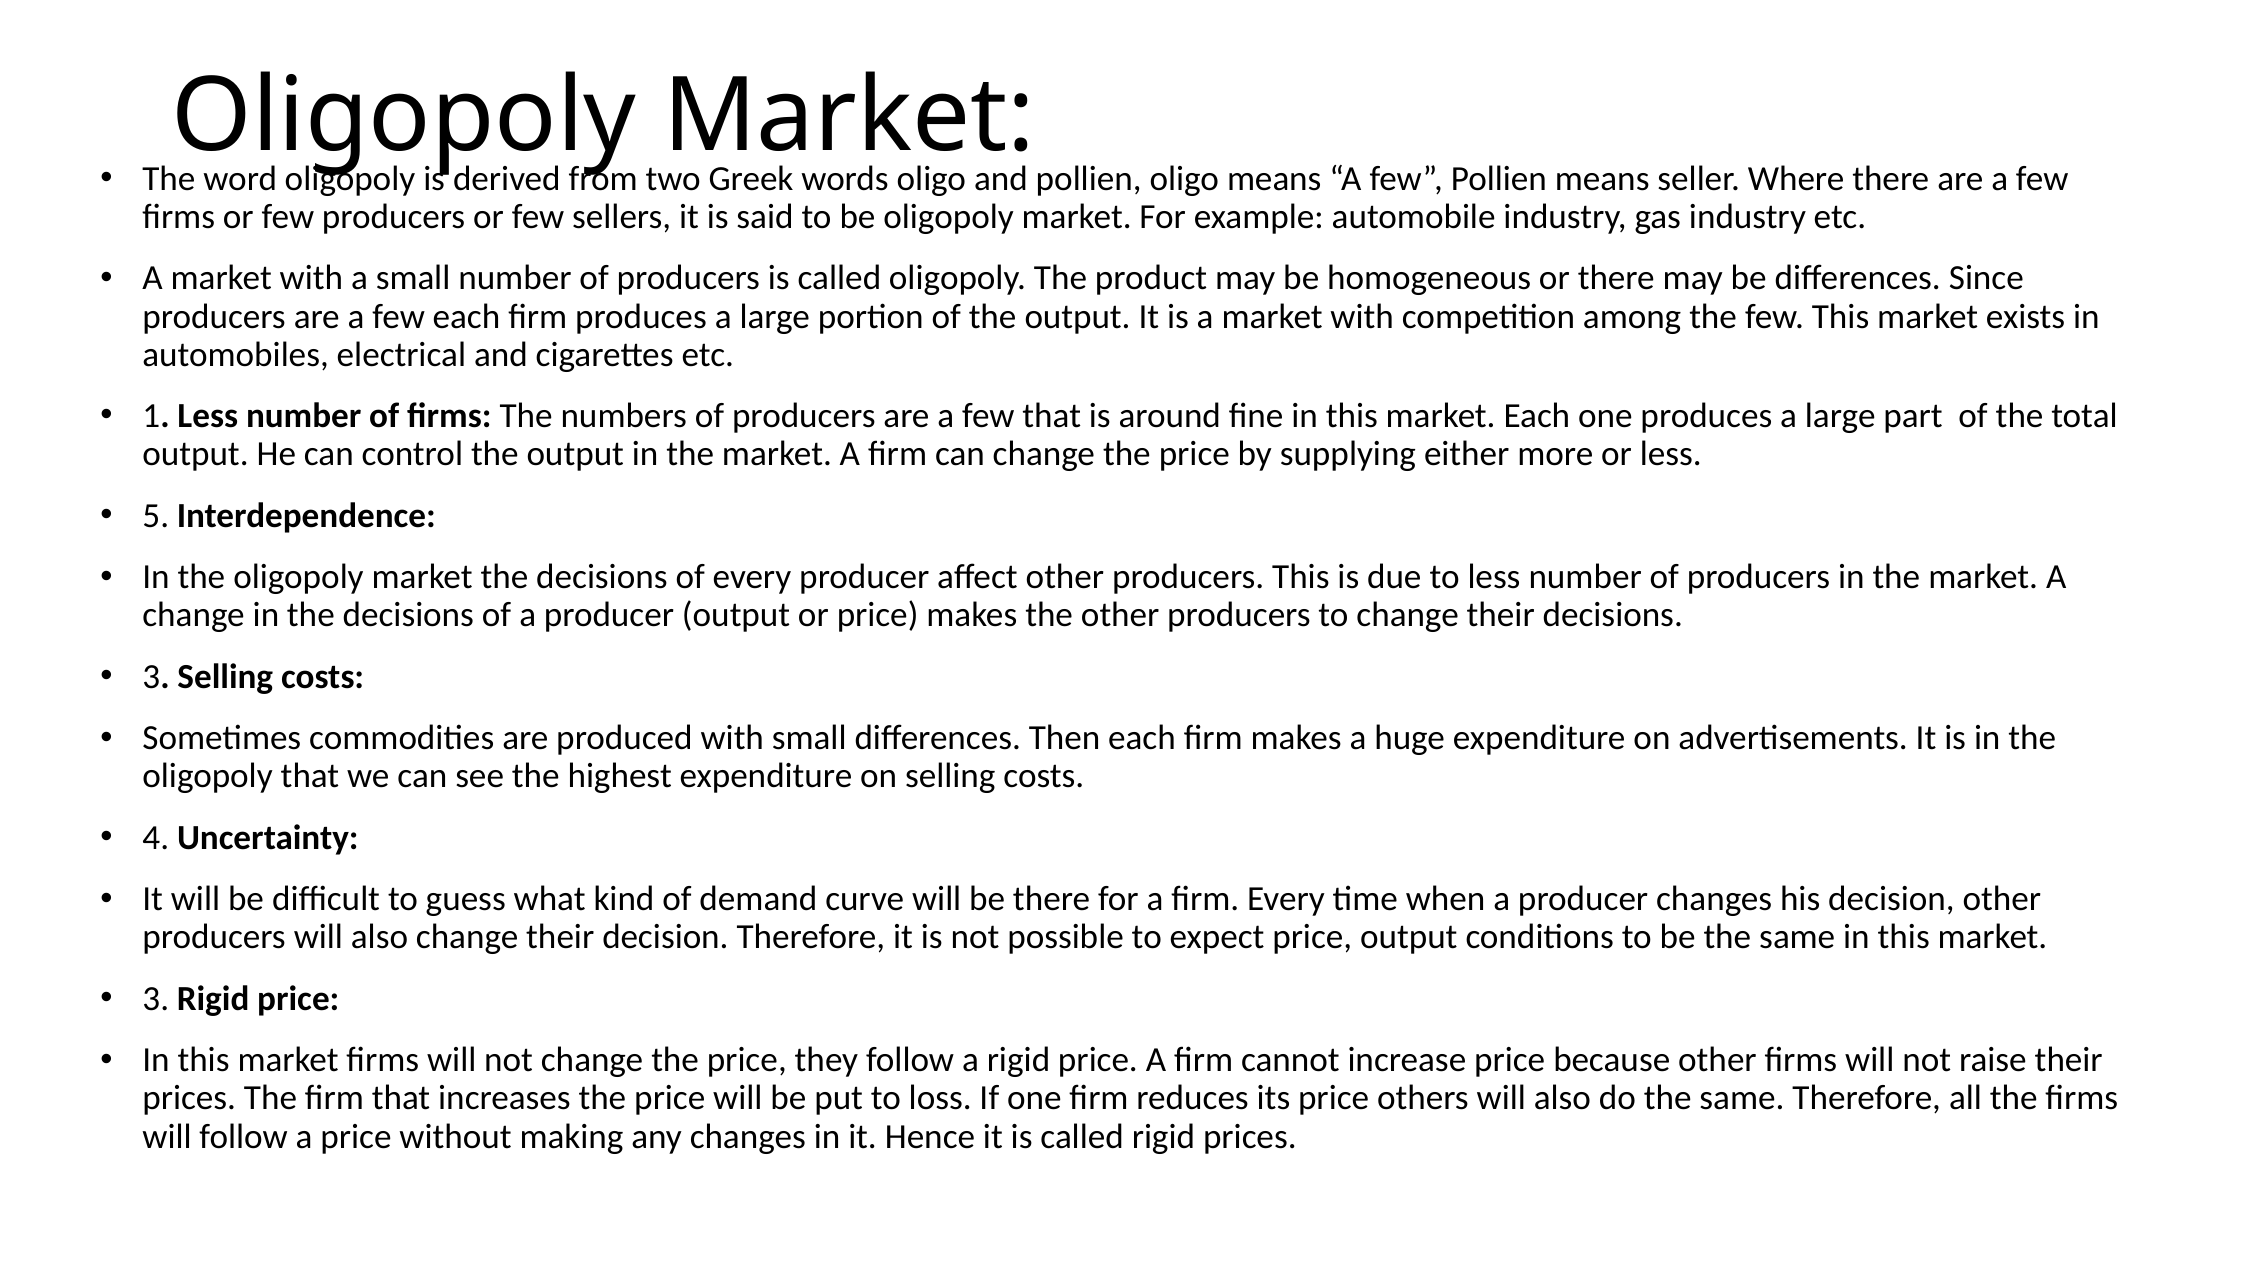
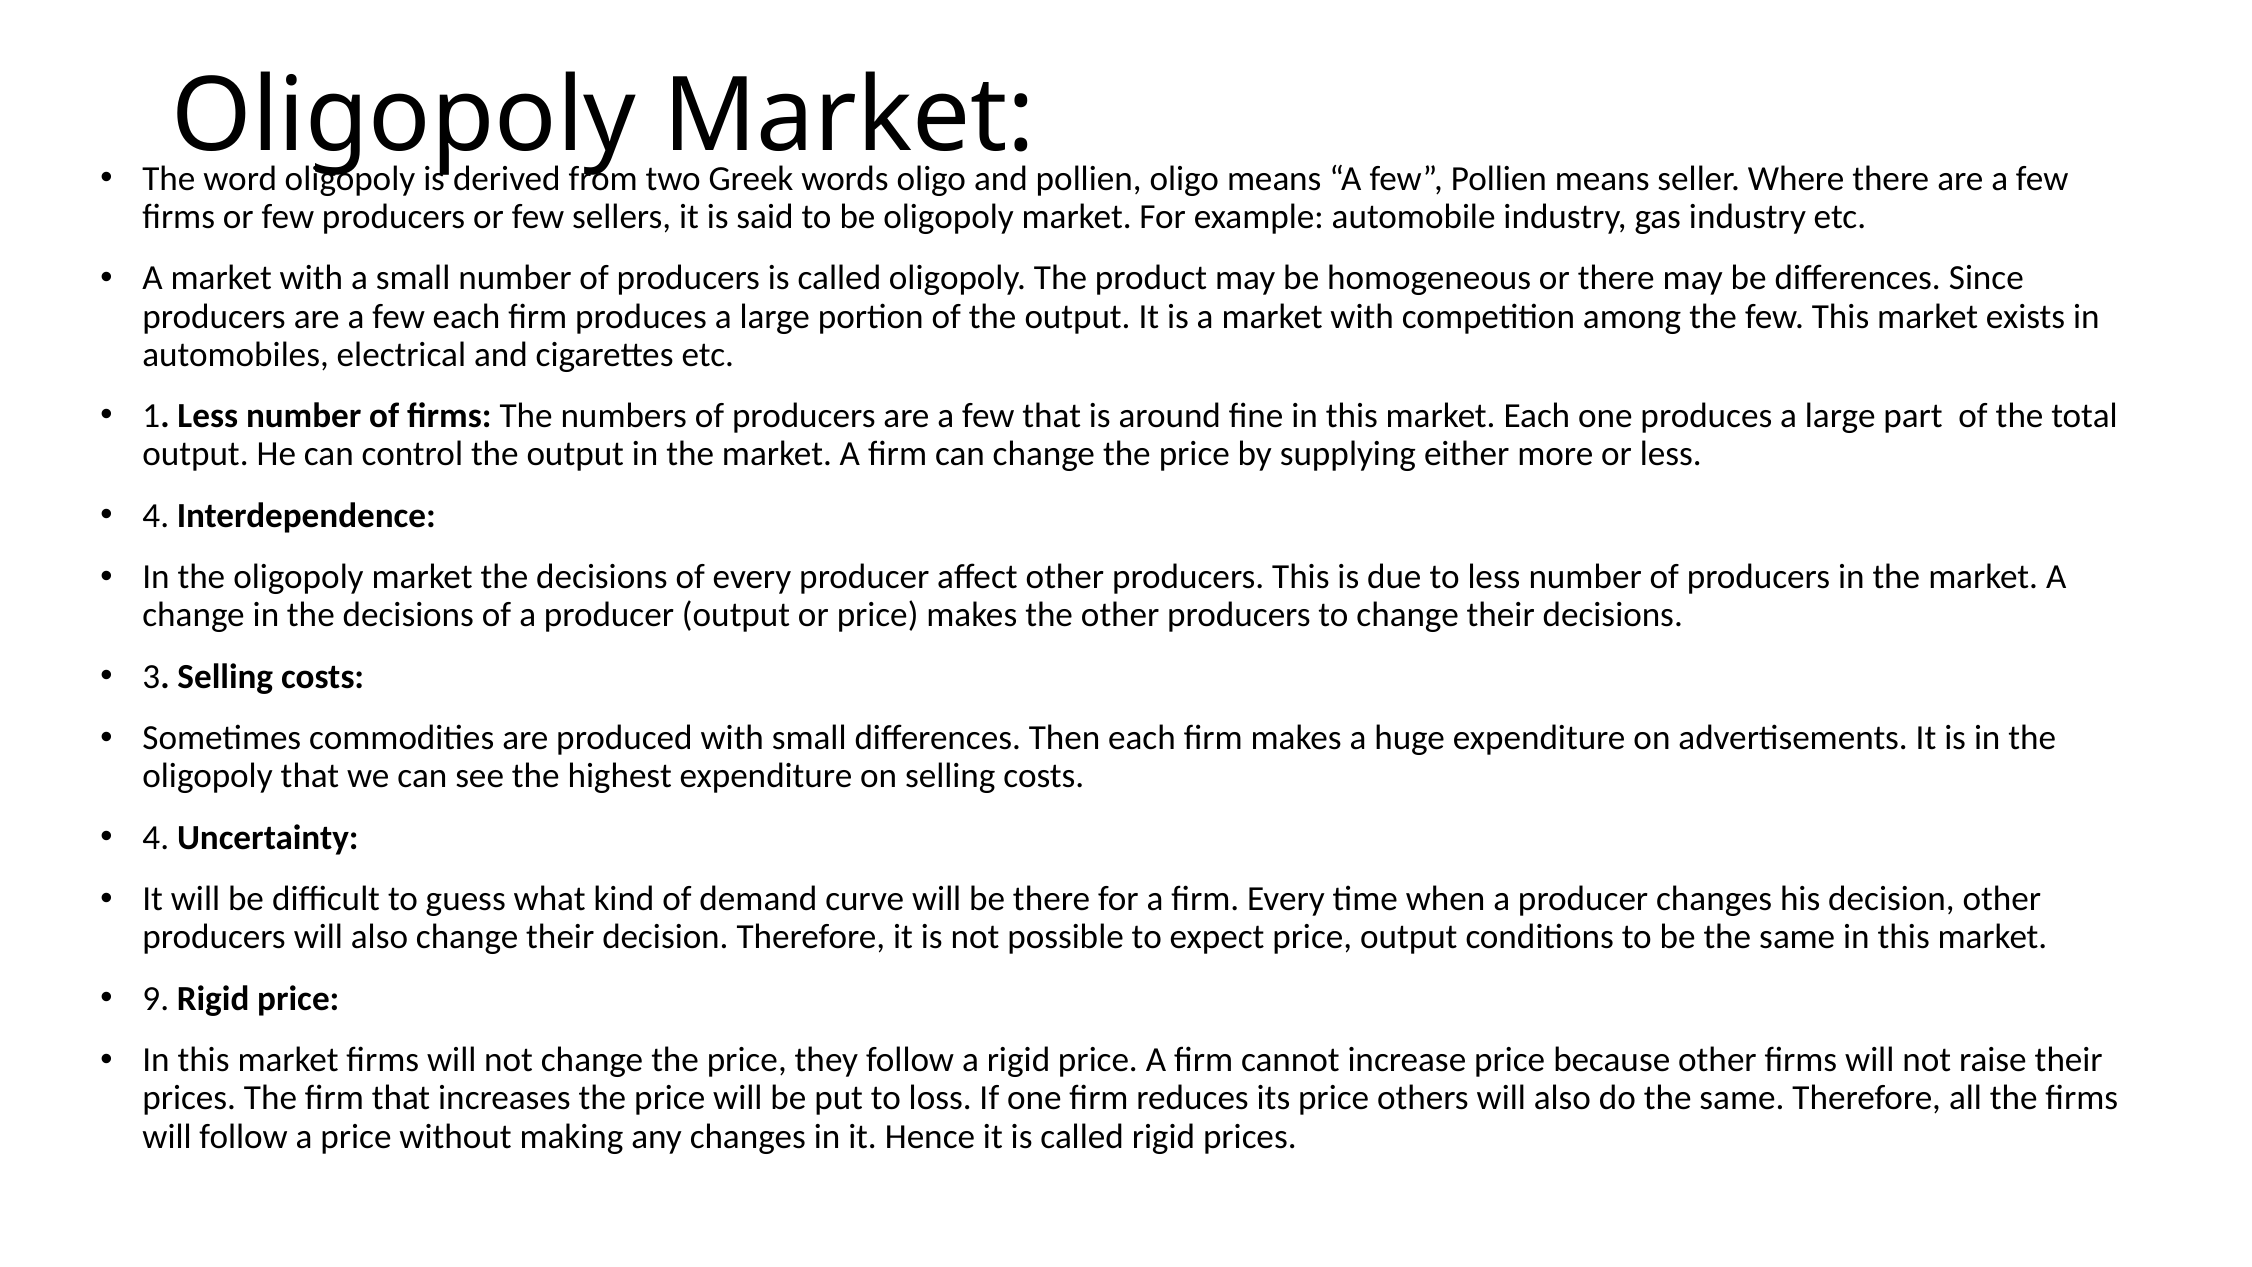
5: 5 -> 4 (156, 515)
3: 3 -> 9 (156, 999)
